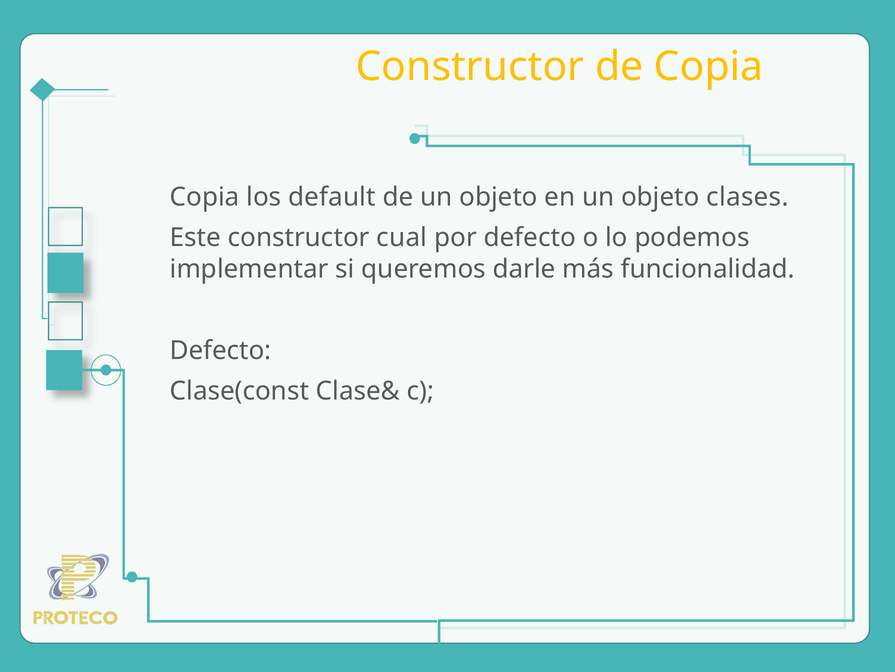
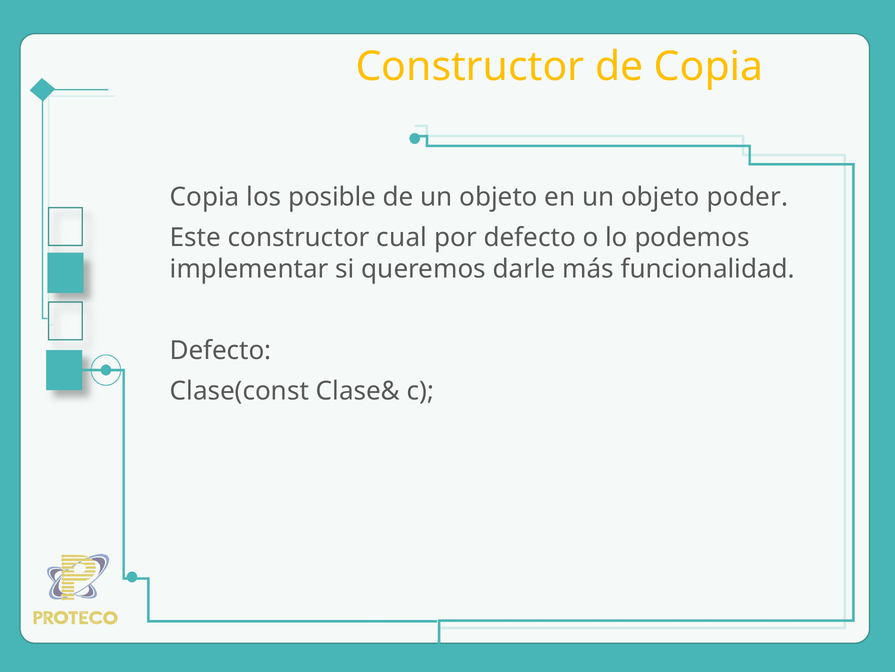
default: default -> posible (332, 197)
clases: clases -> poder (748, 197)
